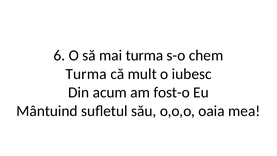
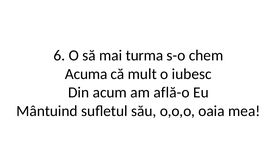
Turma: Turma -> Acuma (86, 74)
fost-o: fost-o -> află-o (172, 92)
